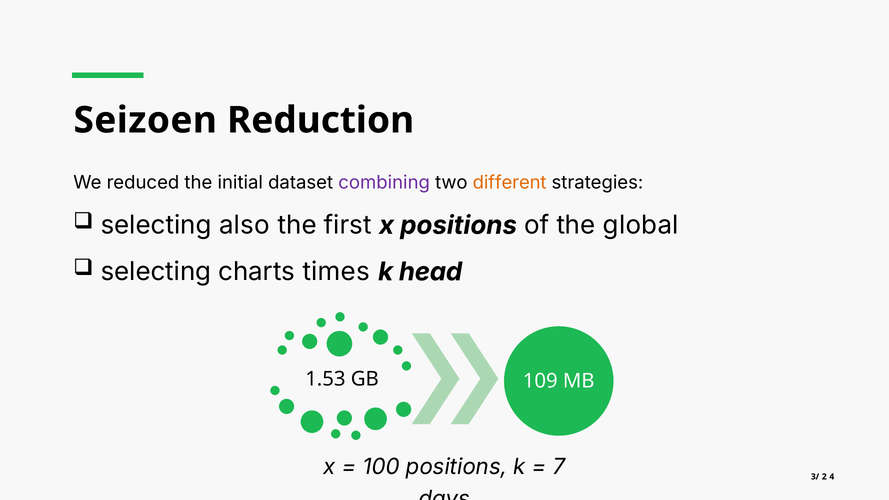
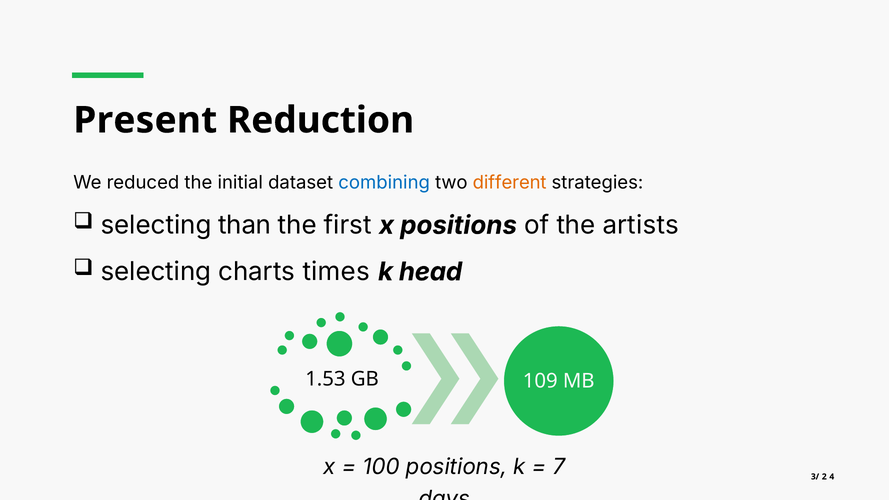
Seizoen: Seizoen -> Present (145, 120)
combining colour: purple -> blue (384, 183)
also: also -> than (245, 225)
global: global -> artists (641, 225)
